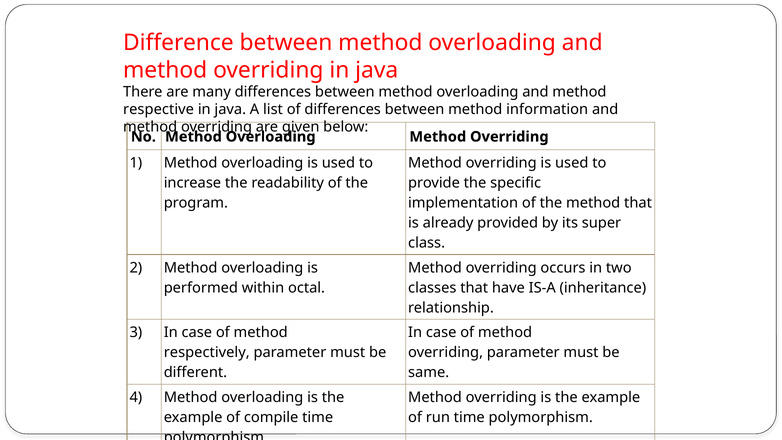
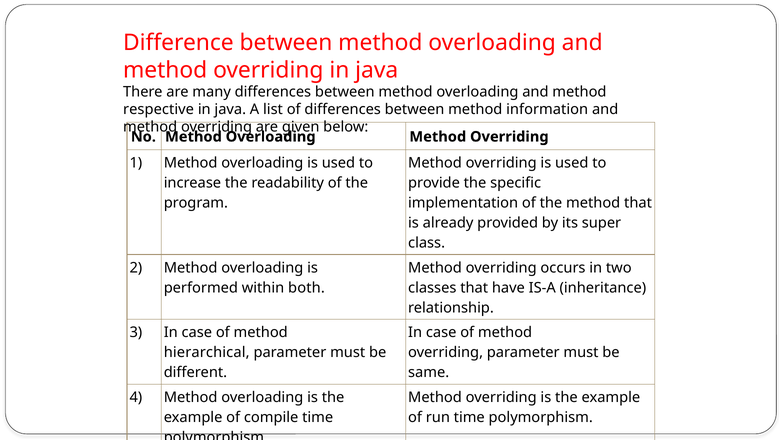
octal: octal -> both (306, 288)
respectively: respectively -> hierarchical (207, 353)
